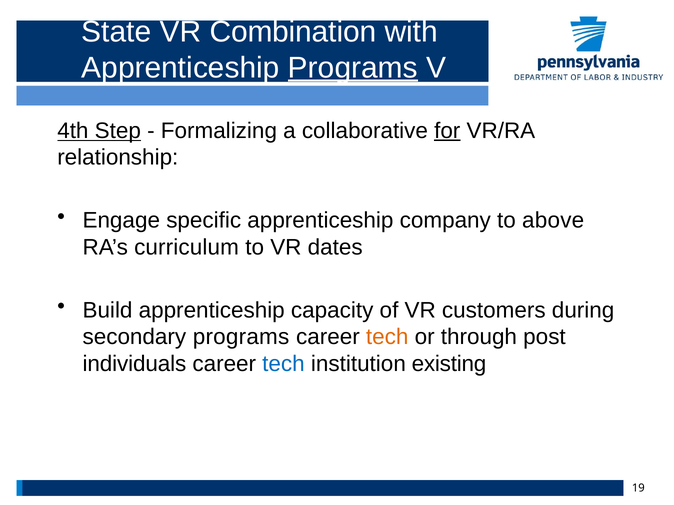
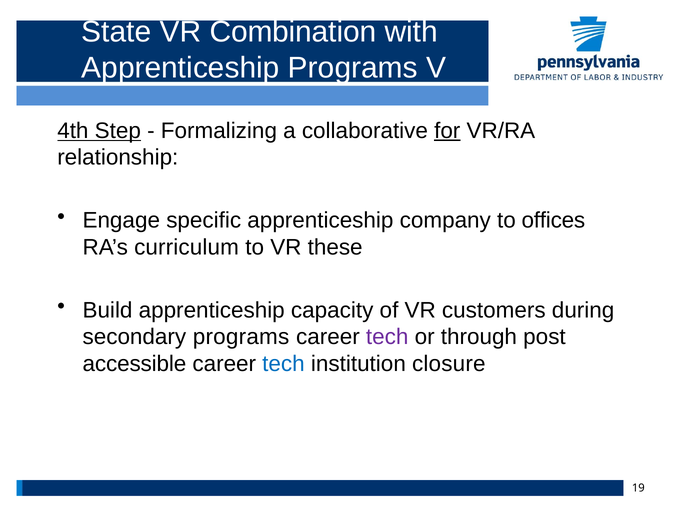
Programs underline: present -> none (353, 68)
above: above -> offices (553, 221)
dates: dates -> these (335, 248)
tech colour: orange -> purple (387, 337)
individuals: individuals -> accessible (134, 364)
existing: existing -> closure (449, 364)
